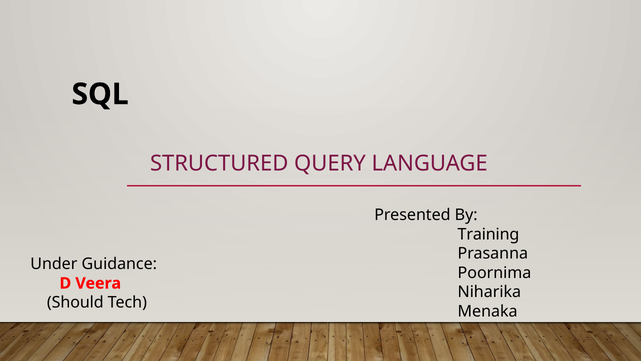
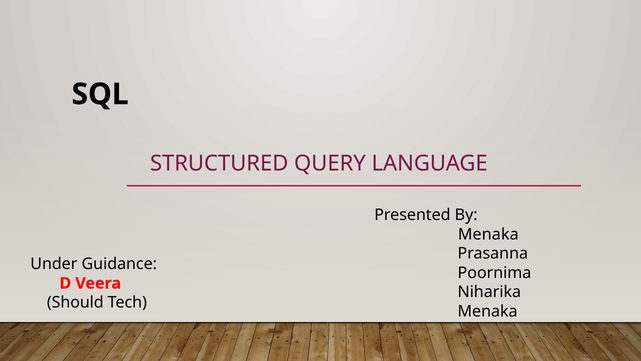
Training: Training -> Menaka (488, 234)
